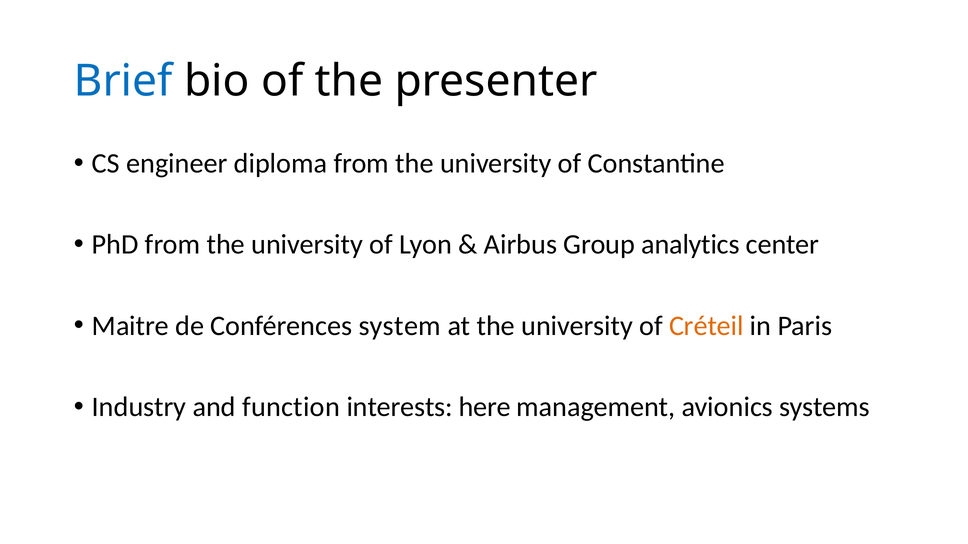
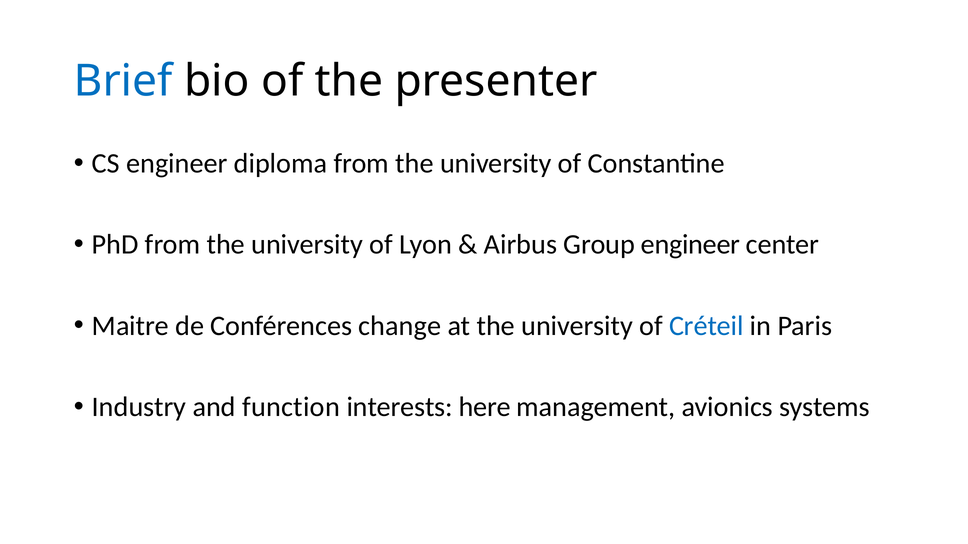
Group analytics: analytics -> engineer (691, 245)
system: system -> change (400, 326)
Créteil colour: orange -> blue (706, 326)
